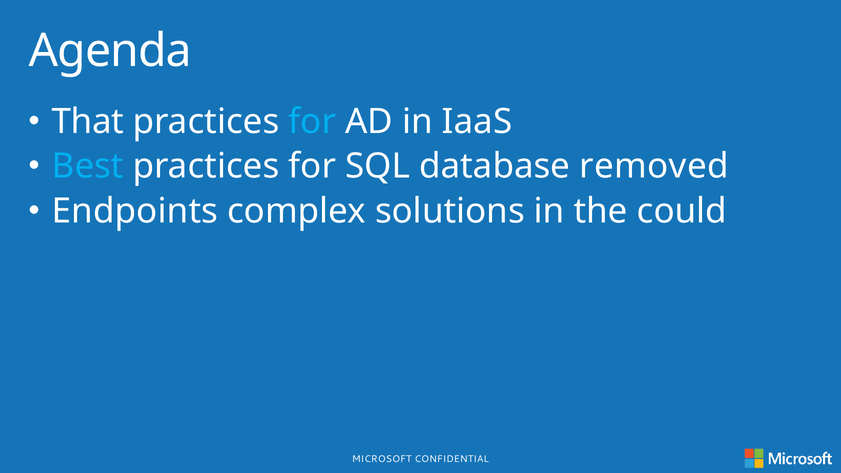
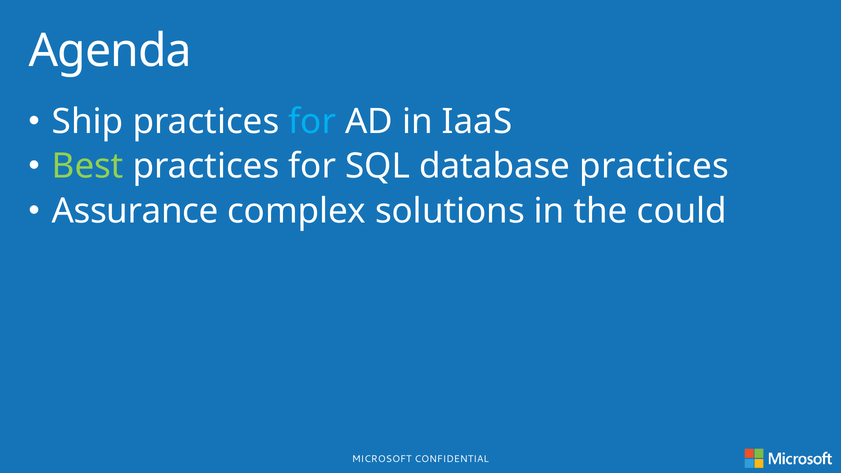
That: That -> Ship (88, 121)
Best colour: light blue -> light green (88, 166)
database removed: removed -> practices (654, 166)
Endpoints: Endpoints -> Assurance (135, 211)
